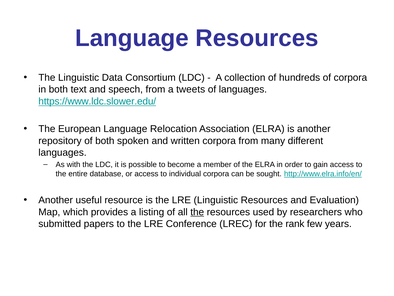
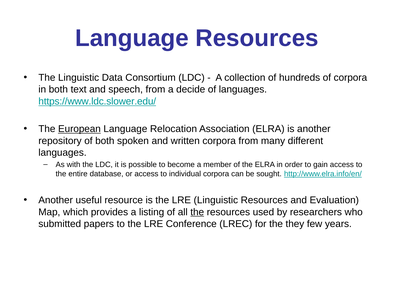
tweets: tweets -> decide (191, 89)
European underline: none -> present (79, 129)
rank: rank -> they (295, 224)
